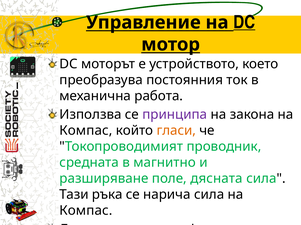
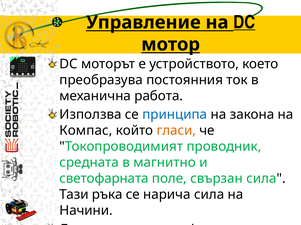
принципа colour: purple -> blue (175, 115)
разширяване: разширяване -> светофарната (104, 179)
дясната: дясната -> свързан (217, 179)
Компас: Компас -> Начини (86, 211)
